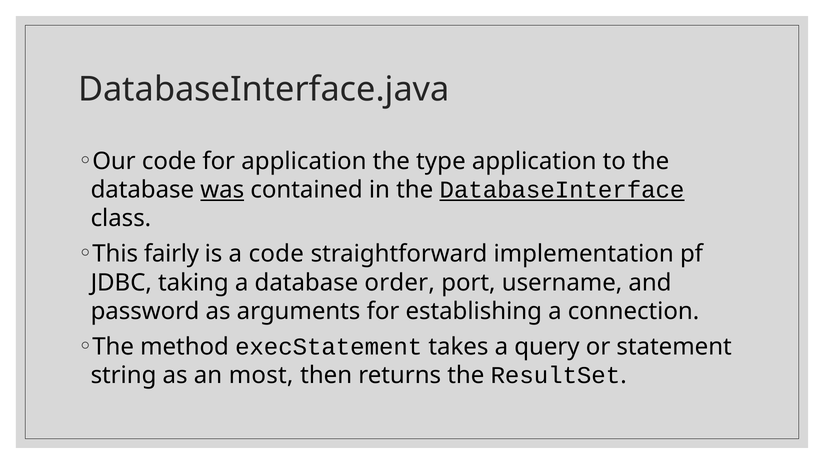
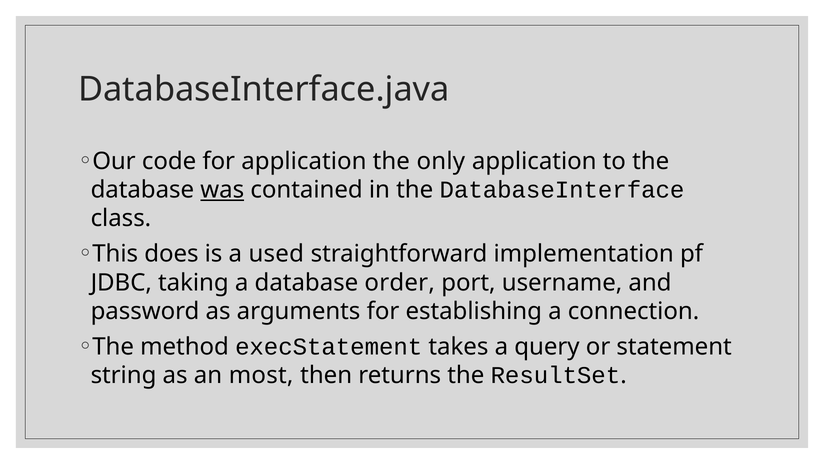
type: type -> only (441, 161)
DatabaseInterface underline: present -> none (562, 190)
fairly: fairly -> does (171, 254)
a code: code -> used (276, 254)
